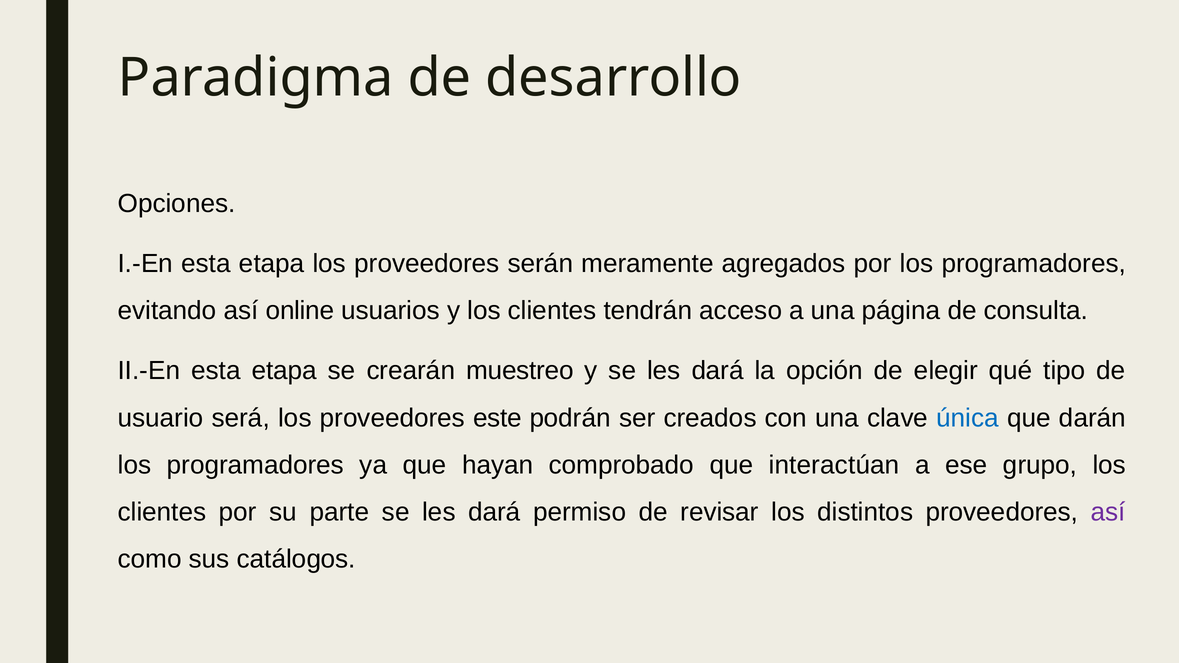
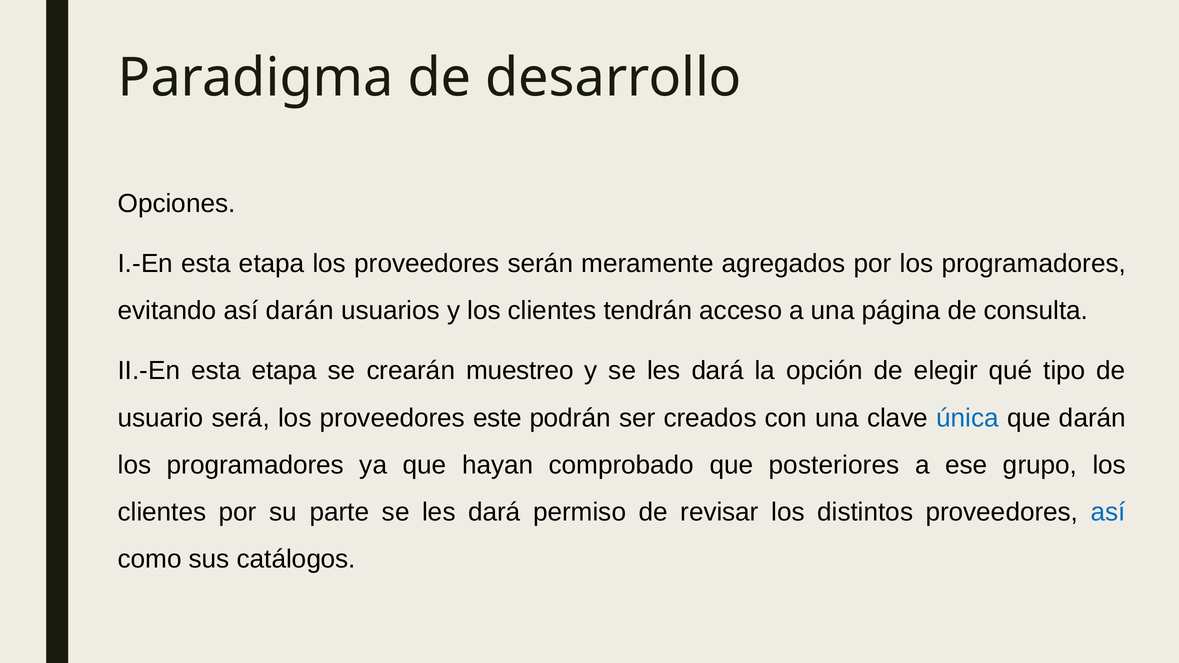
así online: online -> darán (300, 311)
interactúan: interactúan -> posteriores (834, 465)
así colour: purple -> blue (1108, 512)
